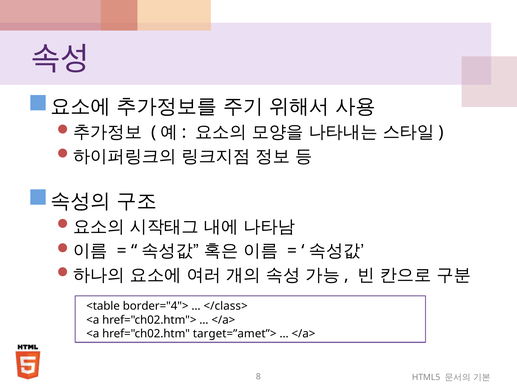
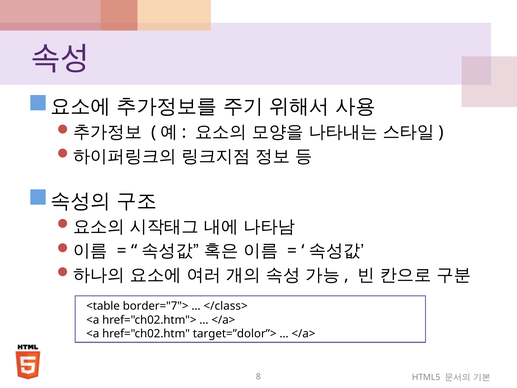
border="4">: border="4"> -> border="7"> (156, 306)
target=”amet”>: target=”amet”> -> target=”dolor”> (235, 333)
